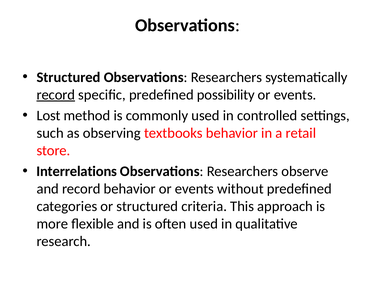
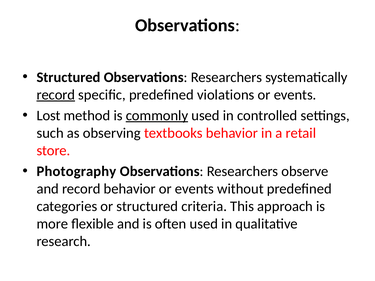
possibility: possibility -> violations (226, 95)
commonly underline: none -> present (157, 116)
Interrelations: Interrelations -> Photography (77, 171)
